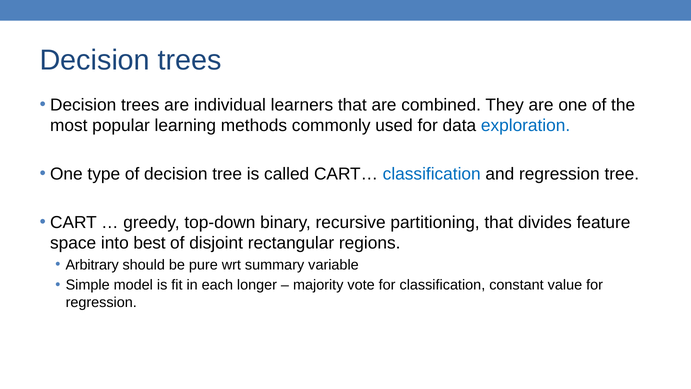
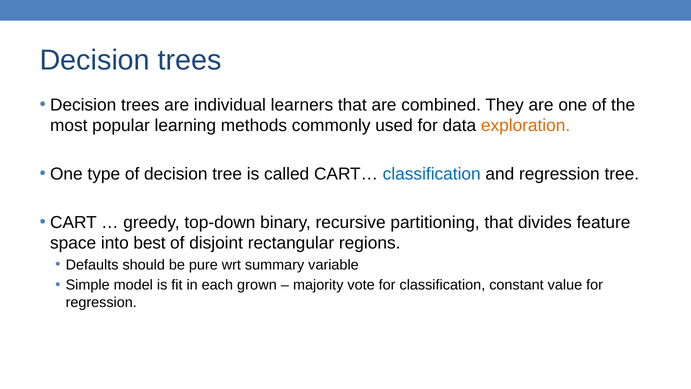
exploration colour: blue -> orange (526, 126)
Arbitrary: Arbitrary -> Defaults (92, 265)
longer: longer -> grown (257, 285)
